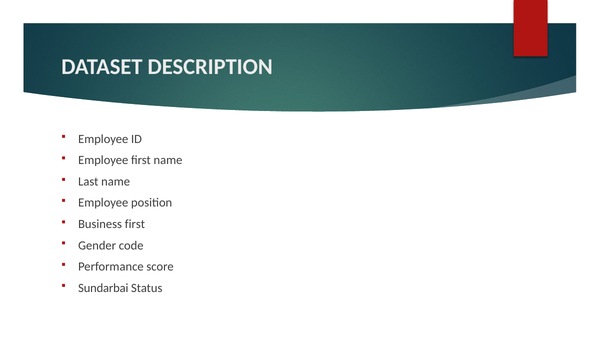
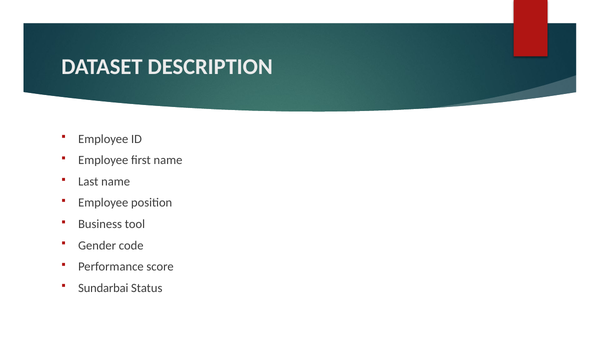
Business first: first -> tool (135, 224)
